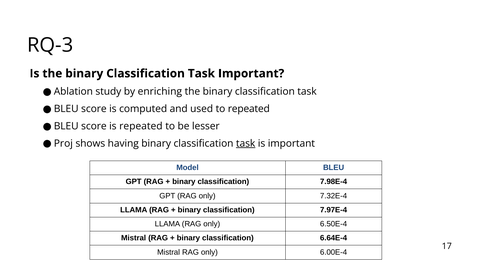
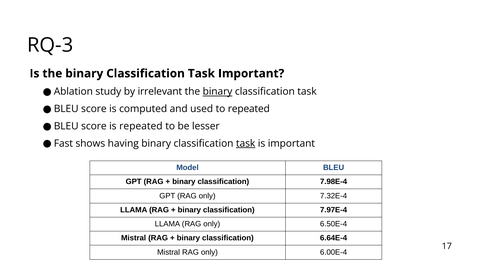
enriching: enriching -> irrelevant (160, 92)
binary underline: none -> present (218, 92)
Proj: Proj -> Fast (63, 144)
